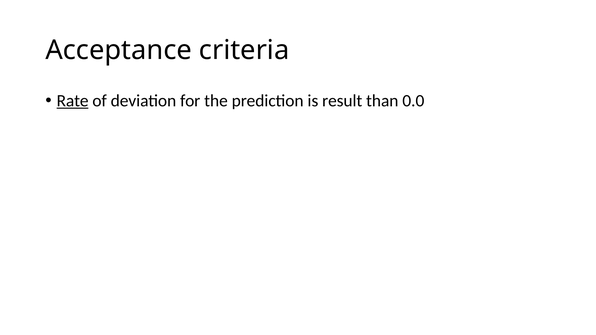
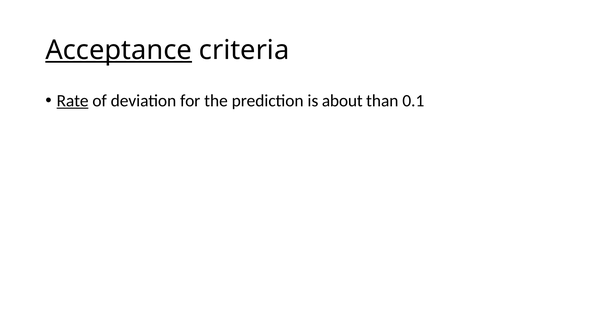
Acceptance underline: none -> present (119, 50)
result: result -> about (342, 101)
0.0: 0.0 -> 0.1 (413, 101)
